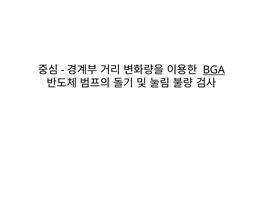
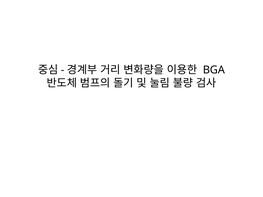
BGA underline: present -> none (214, 70)
